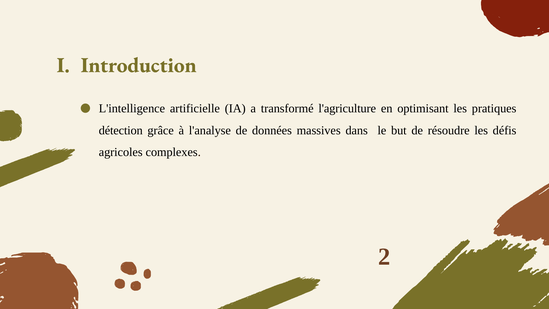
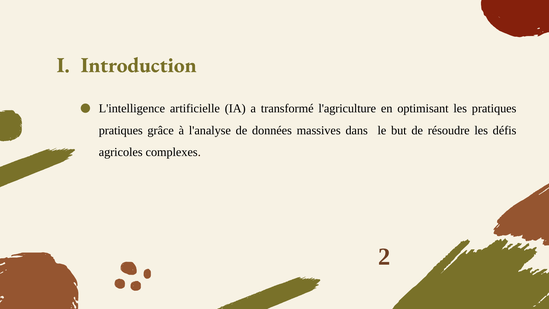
détection: détection -> pratiques (121, 130)
